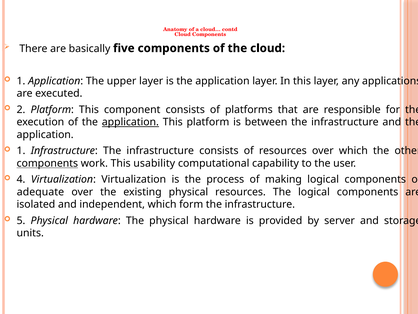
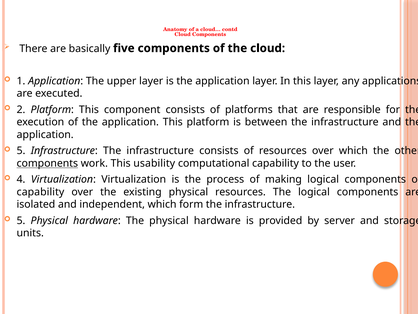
application underline: present -> none (130, 122)
1: 1 -> 5 (21, 151)
adequate: adequate -> capability (40, 192)
